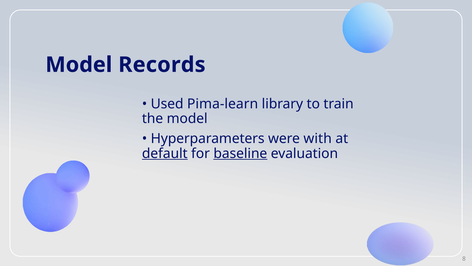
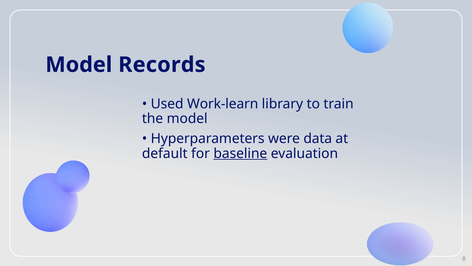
Pima-learn: Pima-learn -> Work-learn (223, 104)
with: with -> data (318, 138)
default underline: present -> none (165, 153)
